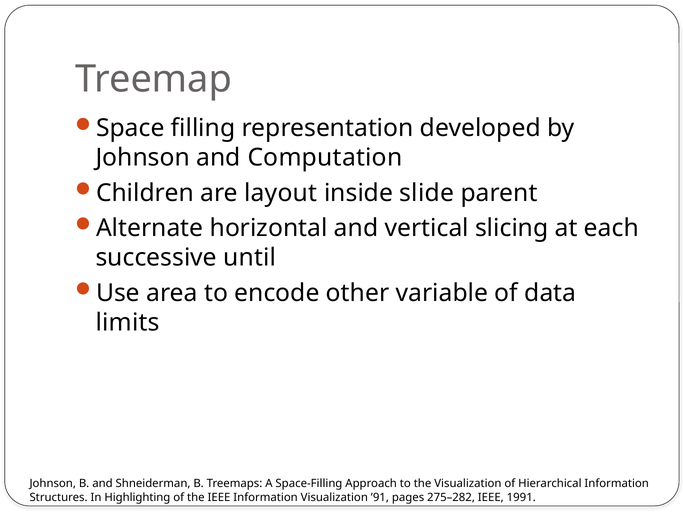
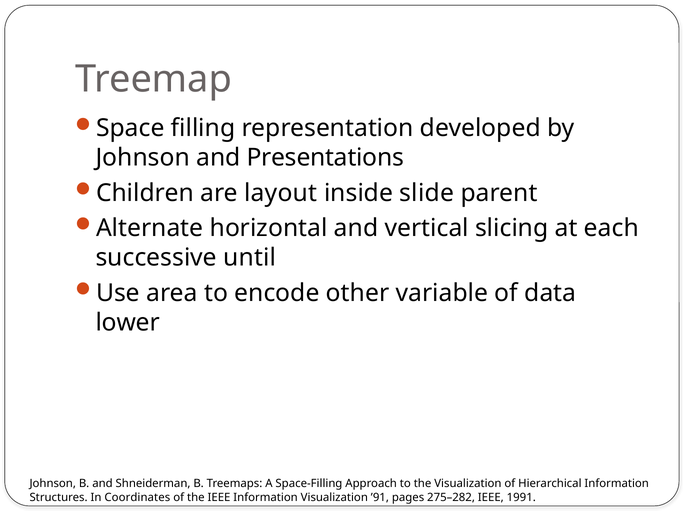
Computation: Computation -> Presentations (325, 158)
limits: limits -> lower (128, 323)
Highlighting: Highlighting -> Coordinates (137, 497)
